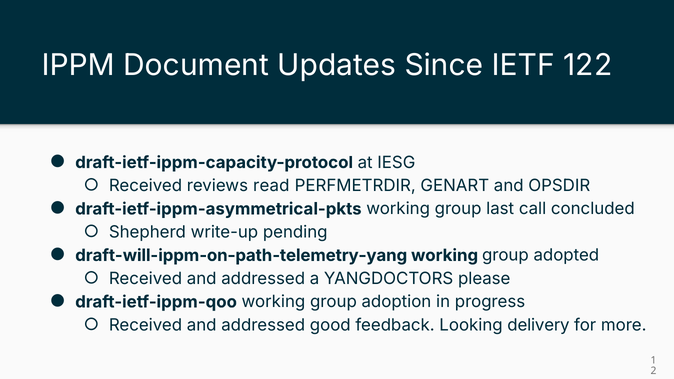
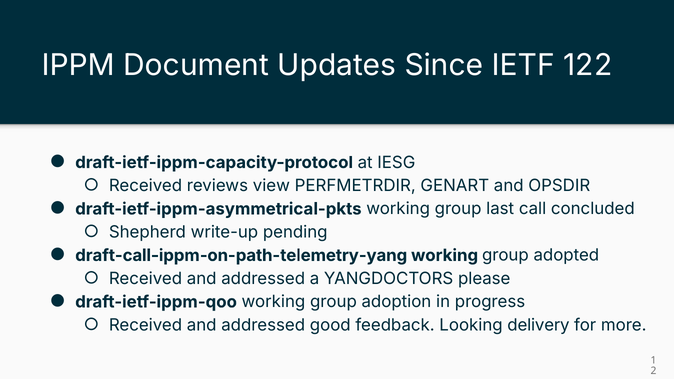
read: read -> view (271, 186)
draft-will-ippm-on-path-telemetry-yang: draft-will-ippm-on-path-telemetry-yang -> draft-call-ippm-on-path-telemetry-yang (241, 255)
